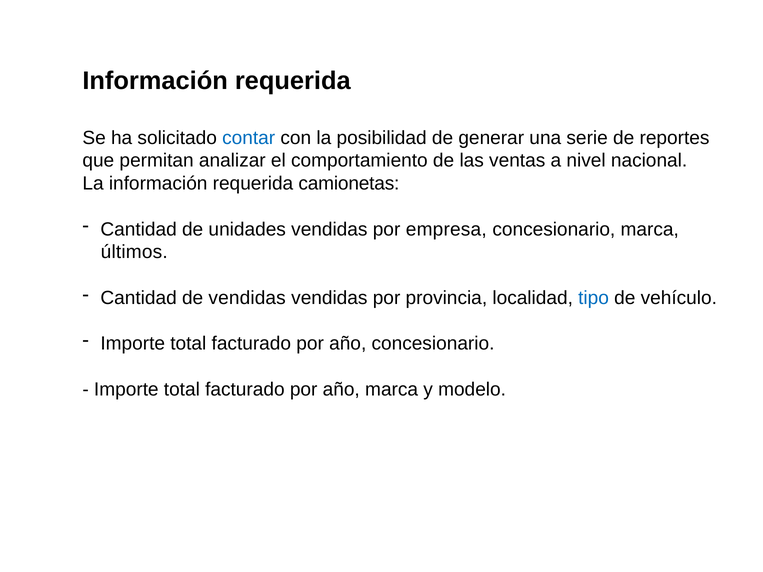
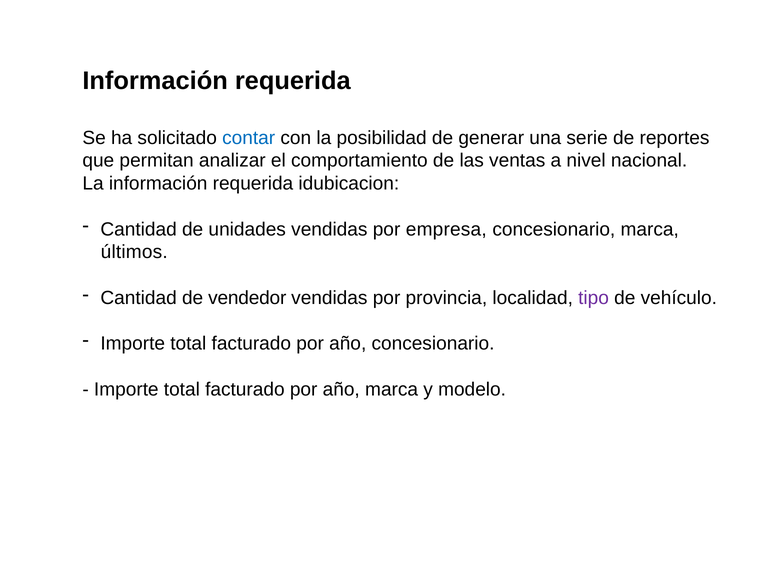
camionetas: camionetas -> idubicacion (349, 184)
de vendidas: vendidas -> vendedor (247, 298)
tipo colour: blue -> purple (594, 298)
